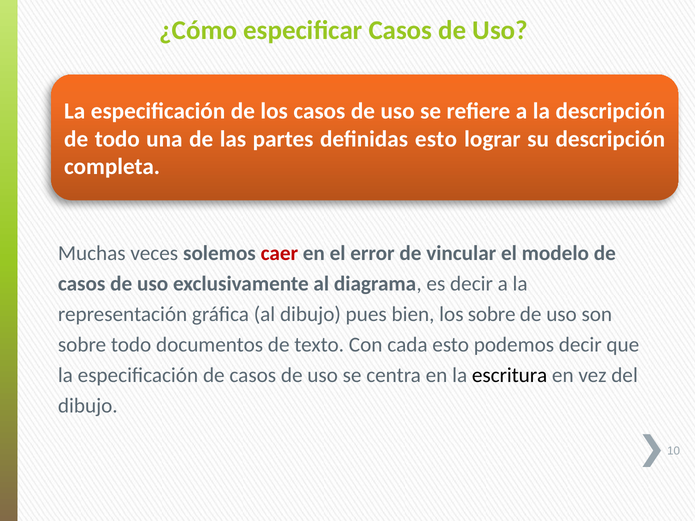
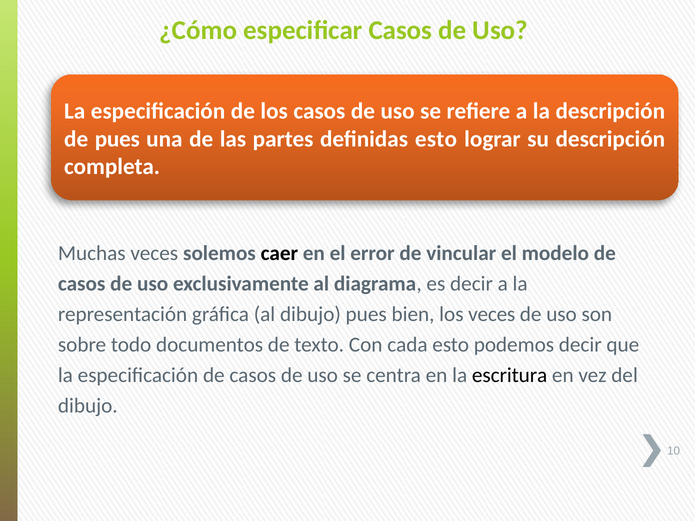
de todo: todo -> pues (117, 139)
caer colour: red -> black (279, 253)
los sobre: sobre -> veces (492, 314)
